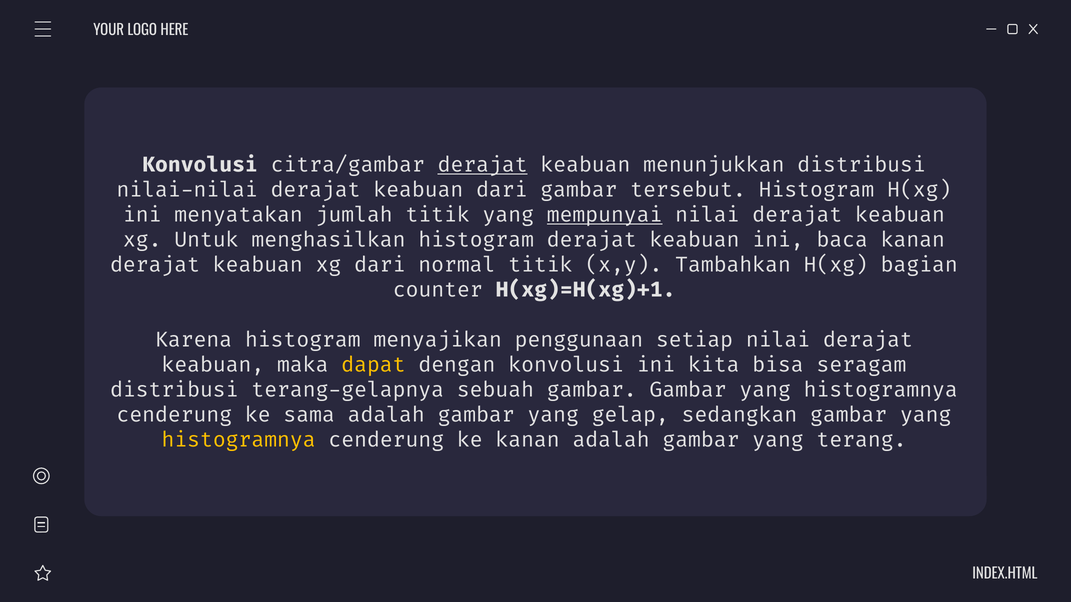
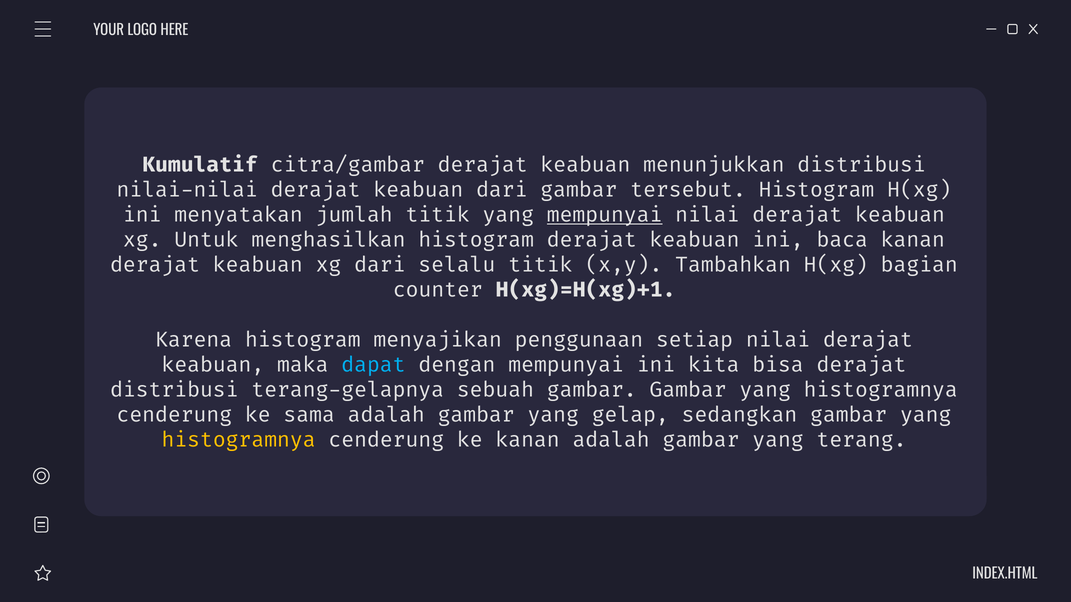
Konvolusi: Konvolusi -> Kumulatif (200, 165)
derajat underline: present -> none (483, 165)
normal: normal -> selalu (457, 265)
dapat colour: yellow -> light blue (373, 365)
dengan konvolusi: konvolusi -> mempunyai (566, 365)
bisa seragam: seragam -> derajat (861, 365)
